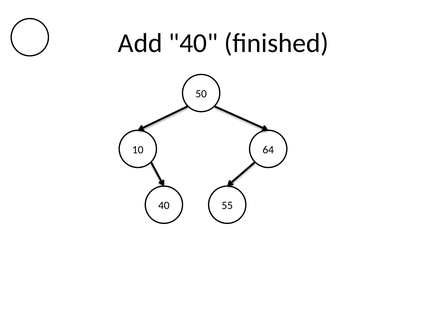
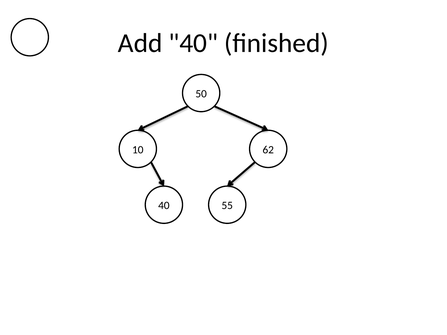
64: 64 -> 62 (268, 150)
